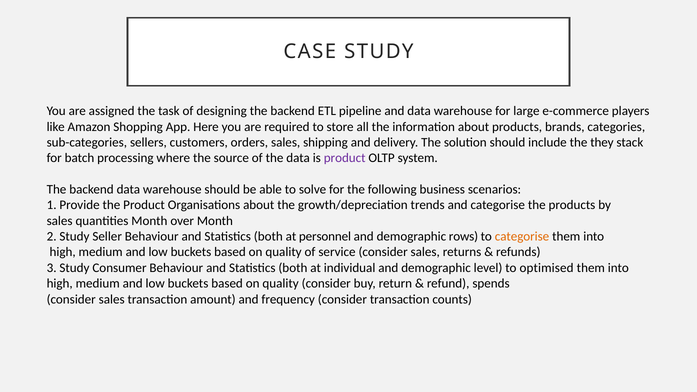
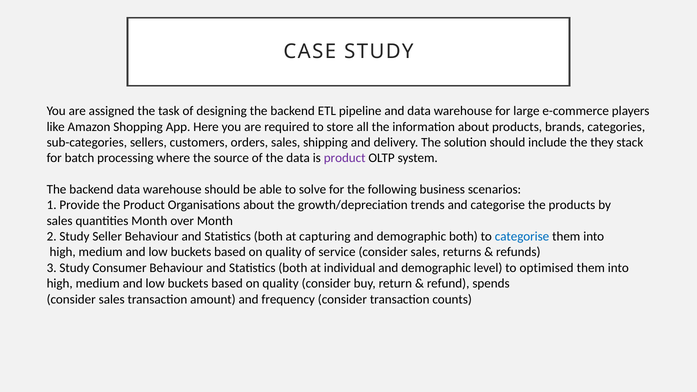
personnel: personnel -> capturing (325, 237)
demographic rows: rows -> both (463, 237)
categorise colour: orange -> blue (522, 237)
